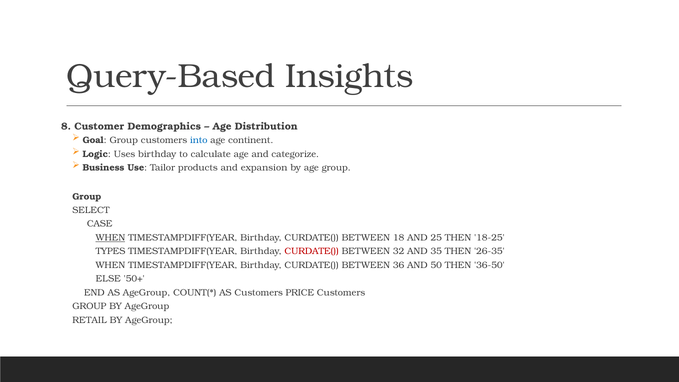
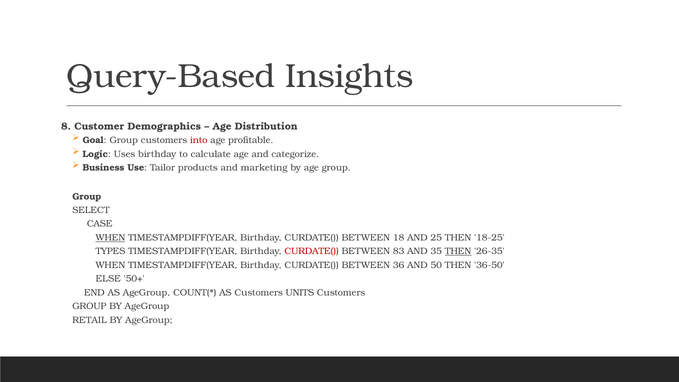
into colour: blue -> red (199, 140)
continent: continent -> profitable (251, 140)
expansion: expansion -> marketing (264, 168)
32: 32 -> 83 (399, 251)
THEN underline: none -> present (458, 251)
PRICE: PRICE -> UNITS (300, 293)
